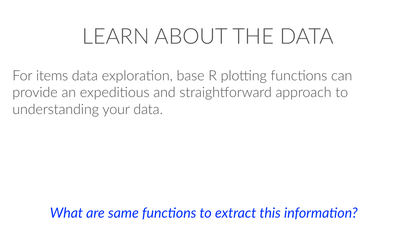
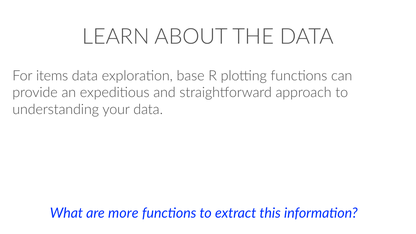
same: same -> more (123, 213)
